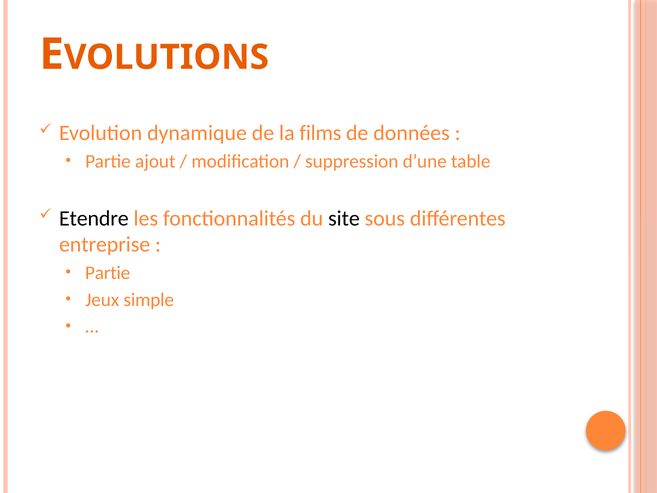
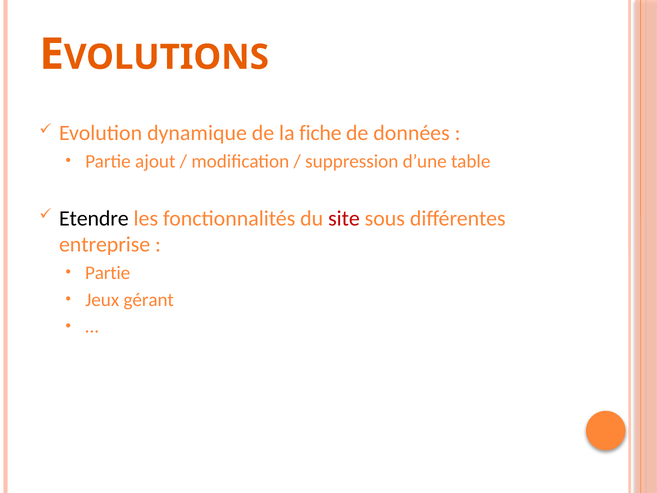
films: films -> fiche (320, 133)
site colour: black -> red (344, 218)
simple: simple -> gérant (149, 300)
